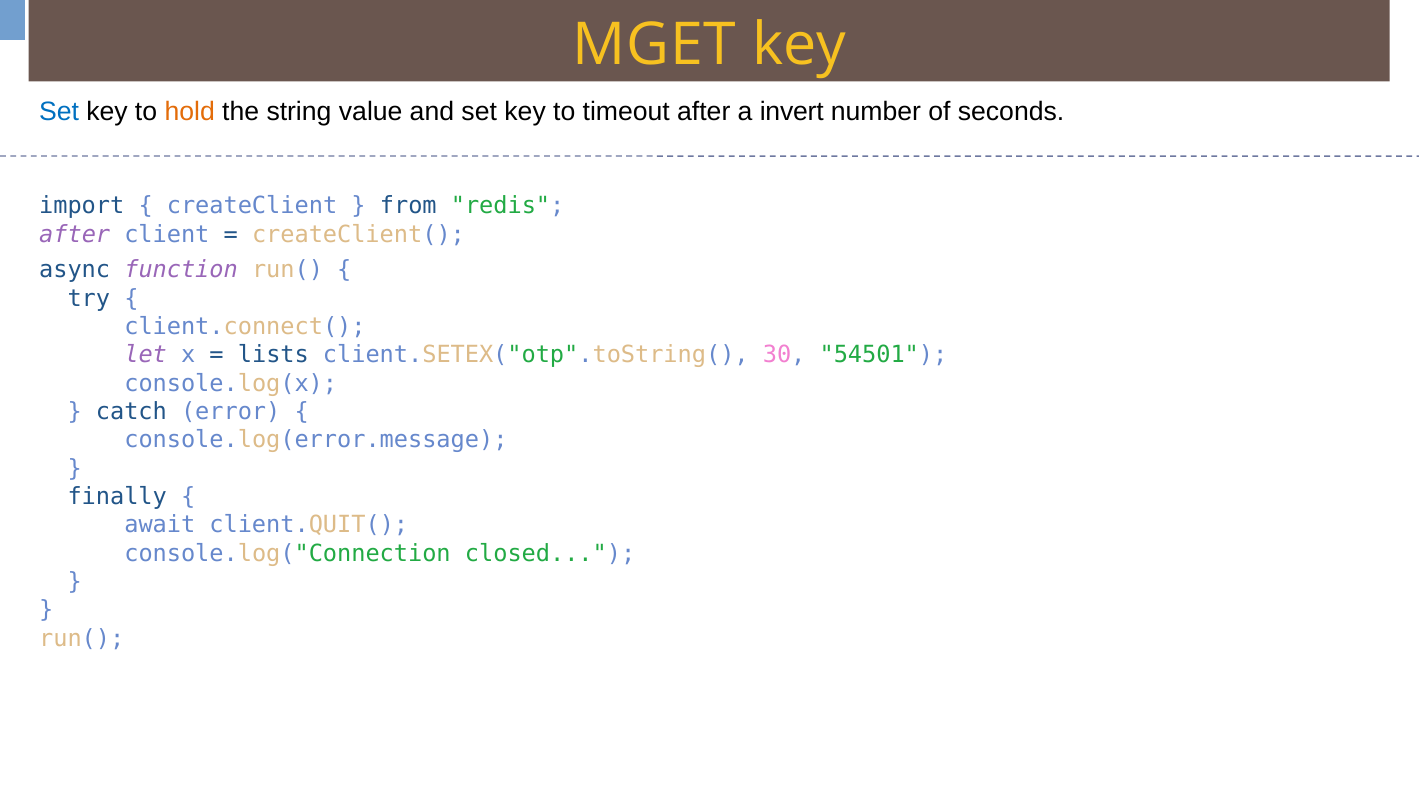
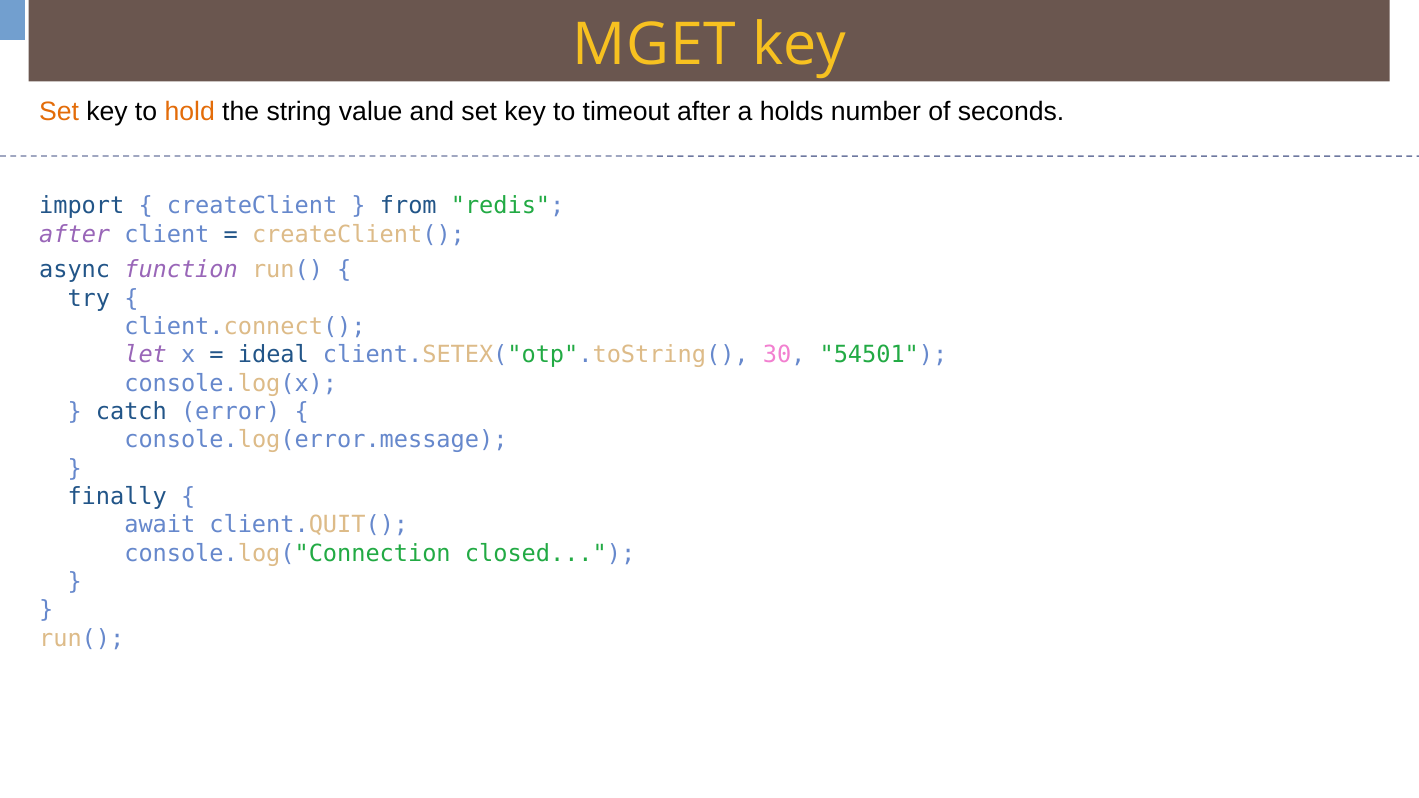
Set colour: blue -> orange (59, 112)
invert: invert -> holds (792, 112)
lists: lists -> ideal (273, 355)
